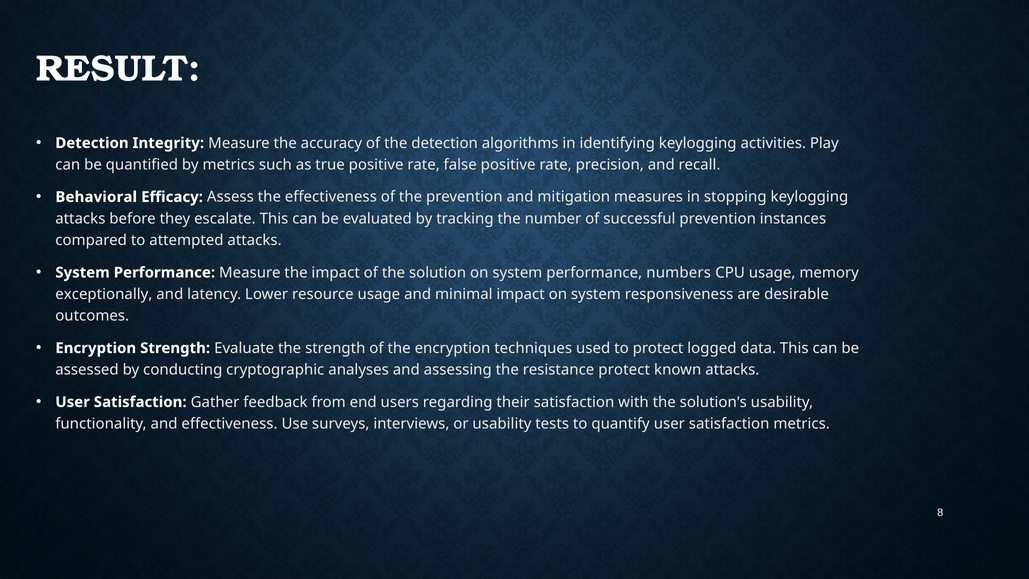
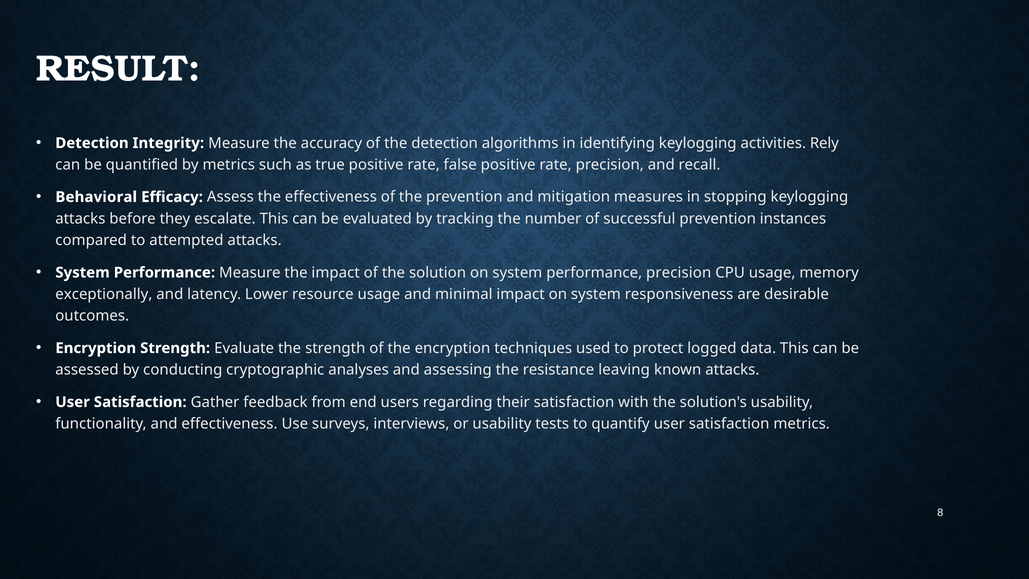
Play: Play -> Rely (824, 143)
performance numbers: numbers -> precision (679, 272)
resistance protect: protect -> leaving (624, 370)
